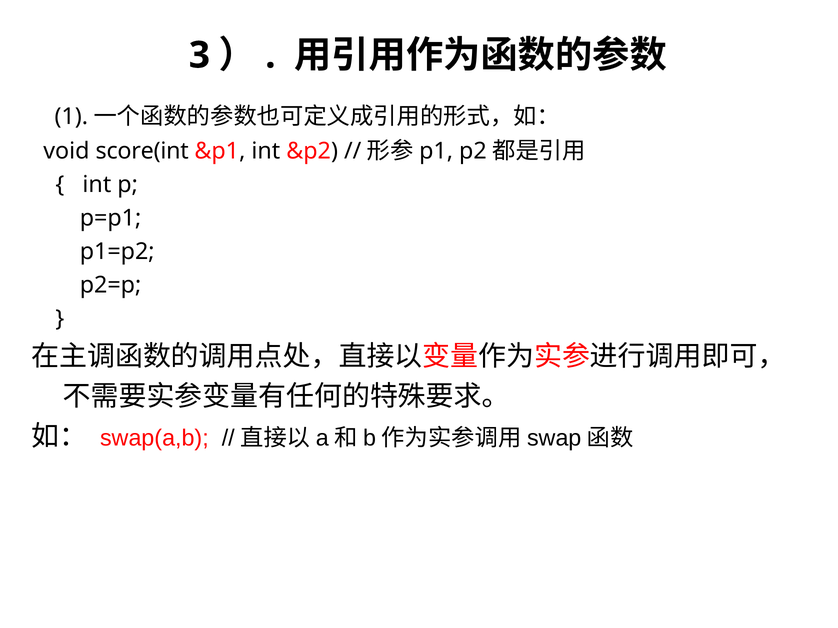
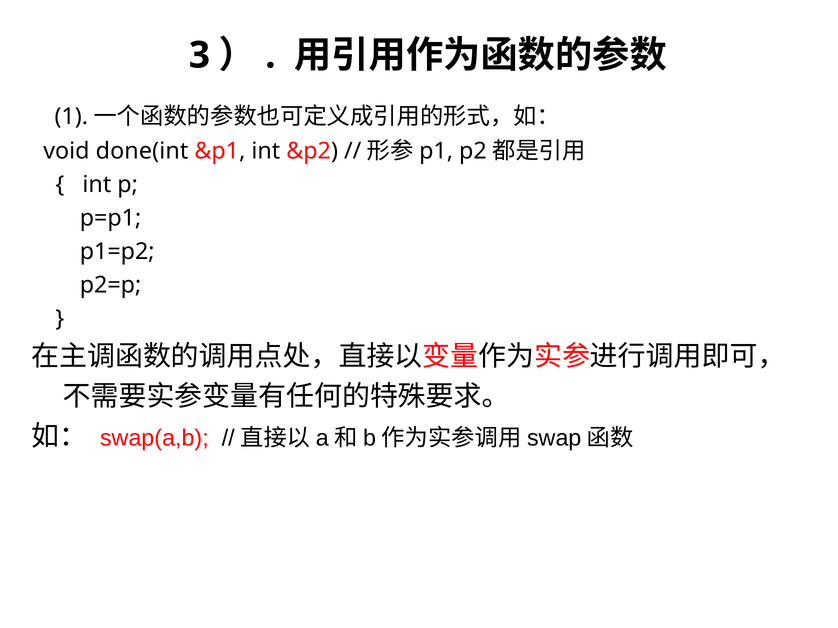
score(int: score(int -> done(int (142, 151)
